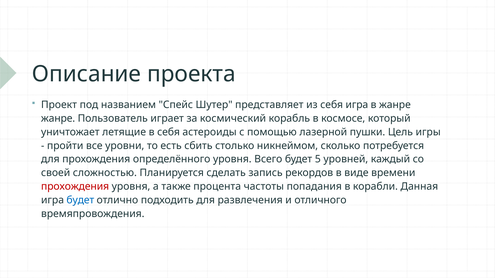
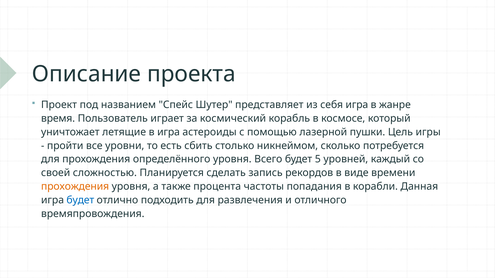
жанре: жанре -> время (58, 119)
в себя: себя -> игра (169, 132)
прохождения colour: red -> orange (75, 187)
